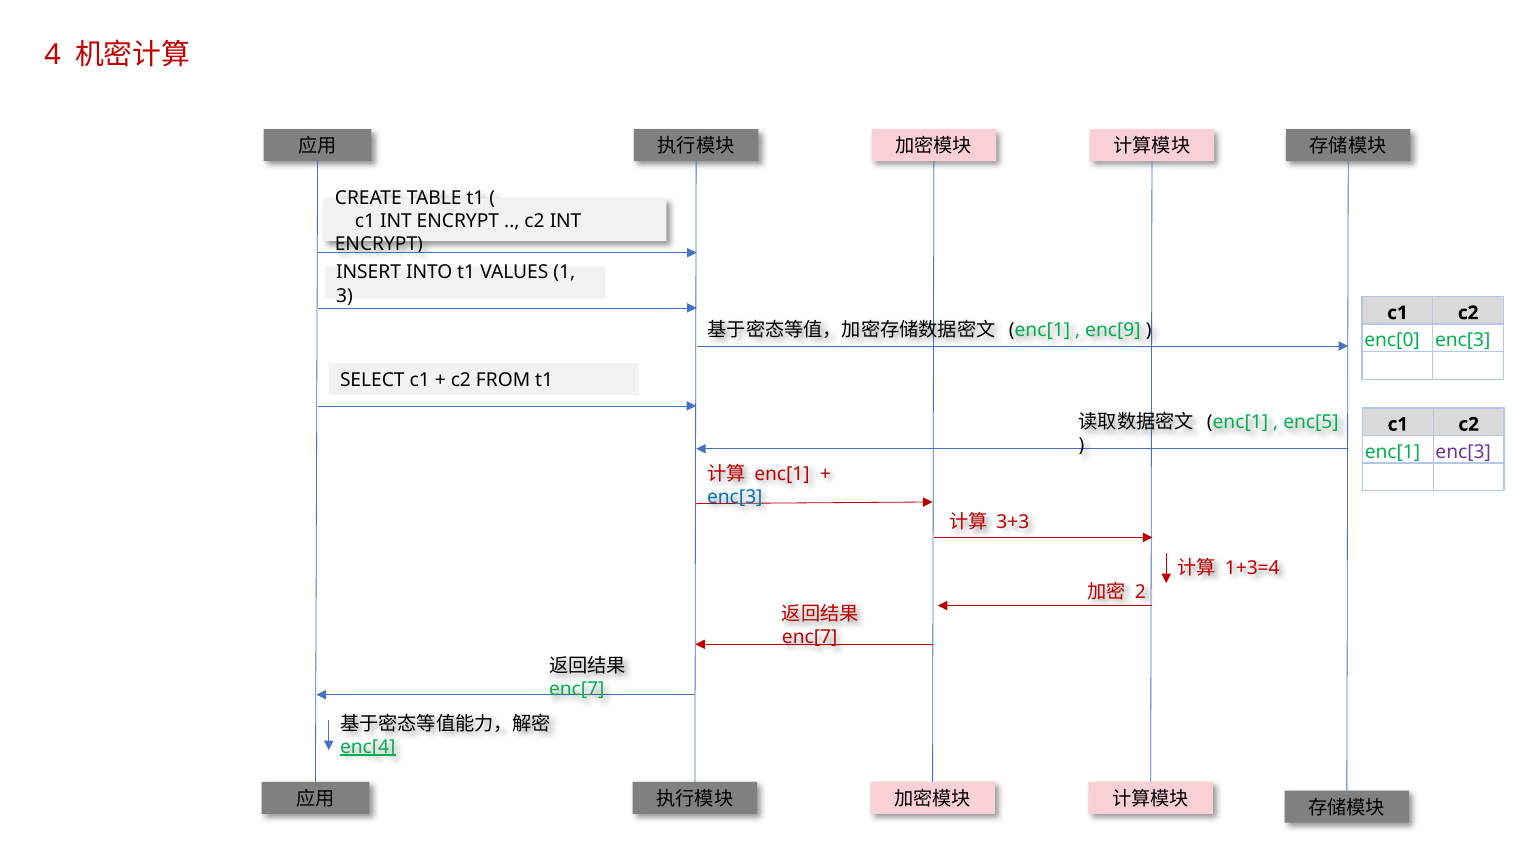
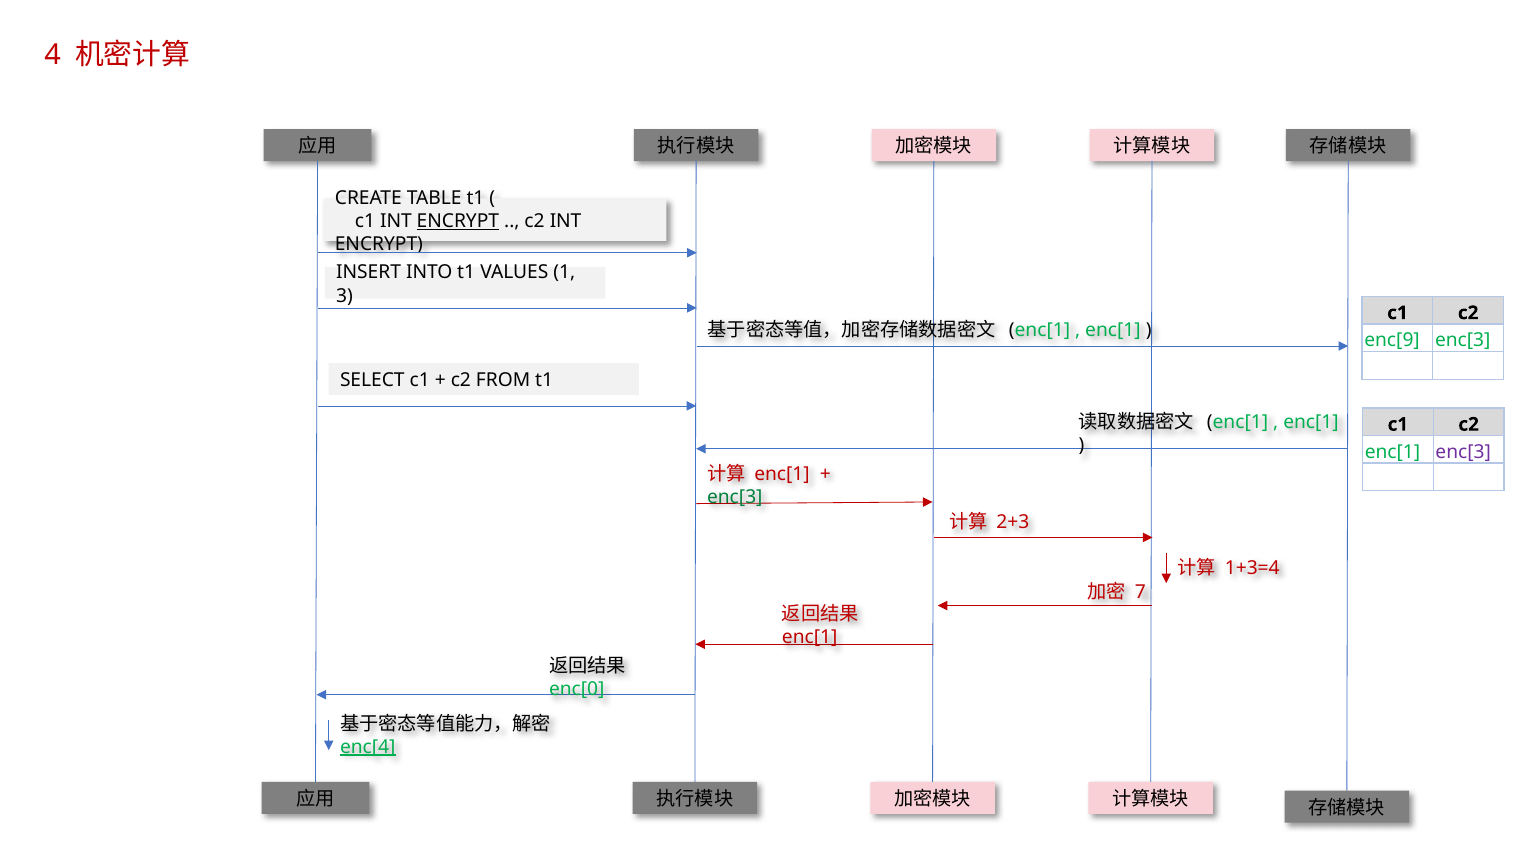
ENCRYPT underline: none -> present (458, 221)
enc[9: enc[9 -> enc[1 (1113, 330)
enc[0: enc[0 -> enc[9 (1392, 341)
enc[5: enc[5 -> enc[1 (1311, 423)
enc[3 colour: blue -> green (735, 497)
3+3: 3+3 -> 2+3 (1013, 522)
2: 2 -> 7 (1140, 592)
enc[7: enc[7 -> enc[1 (810, 638)
enc[7: enc[7 -> enc[0 (577, 689)
